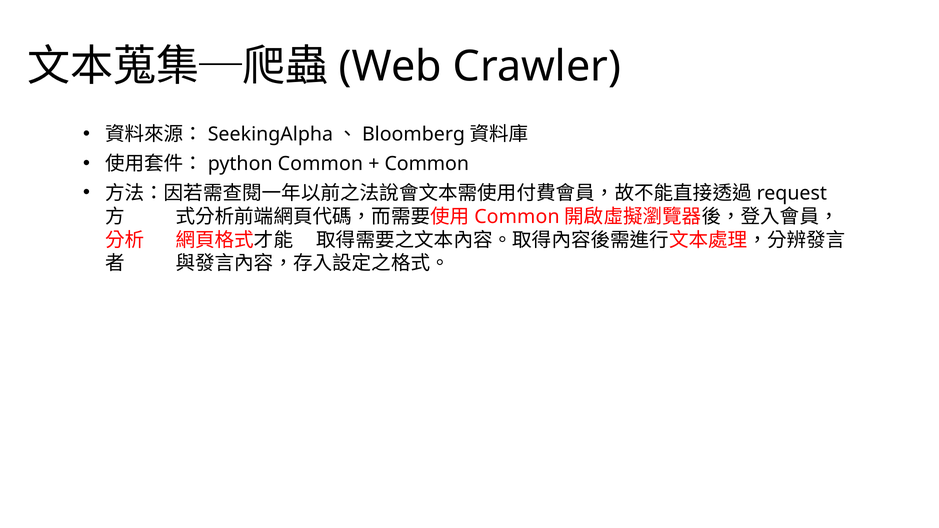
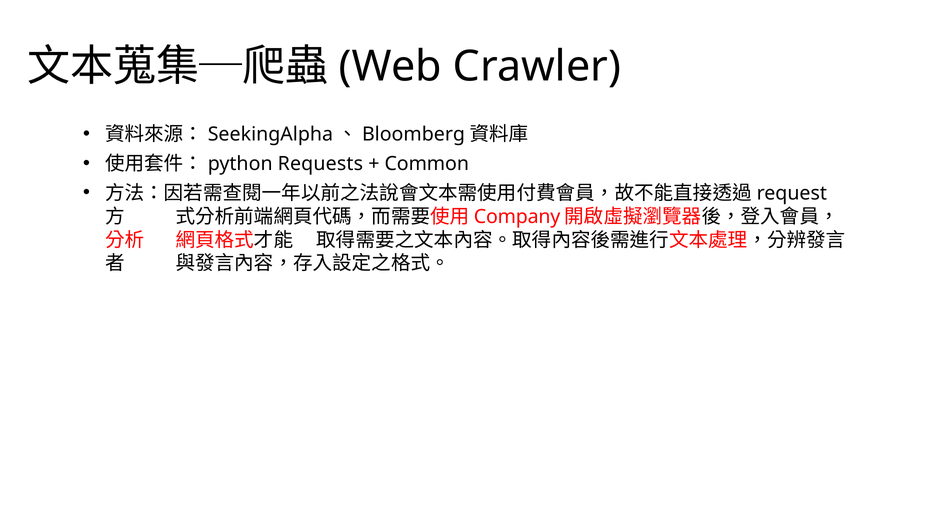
Common: Common -> Requests (320, 164)
Common: Common -> Company (517, 217)
